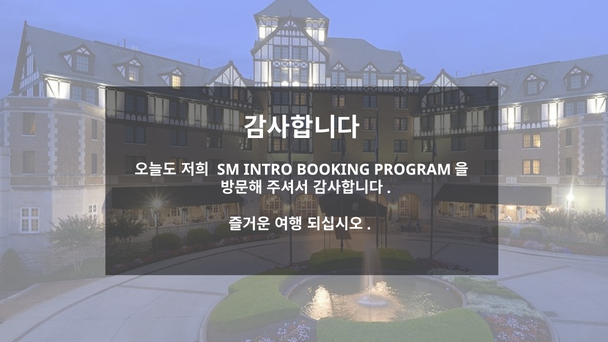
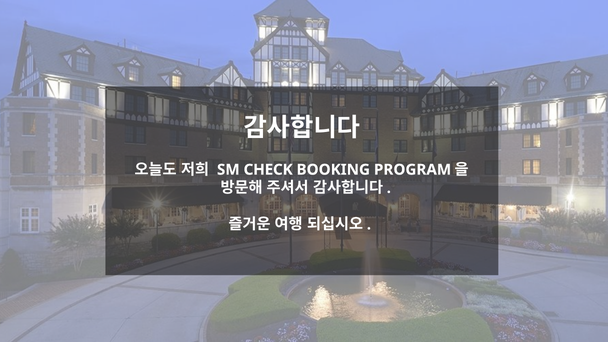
INTRO: INTRO -> CHECK (268, 170)
